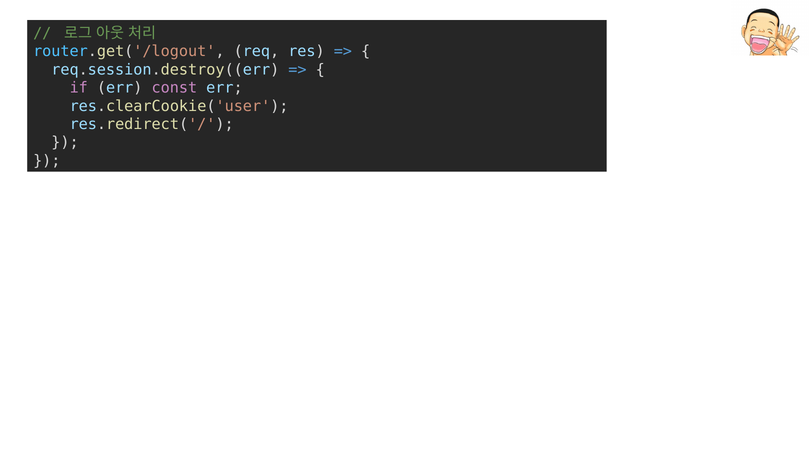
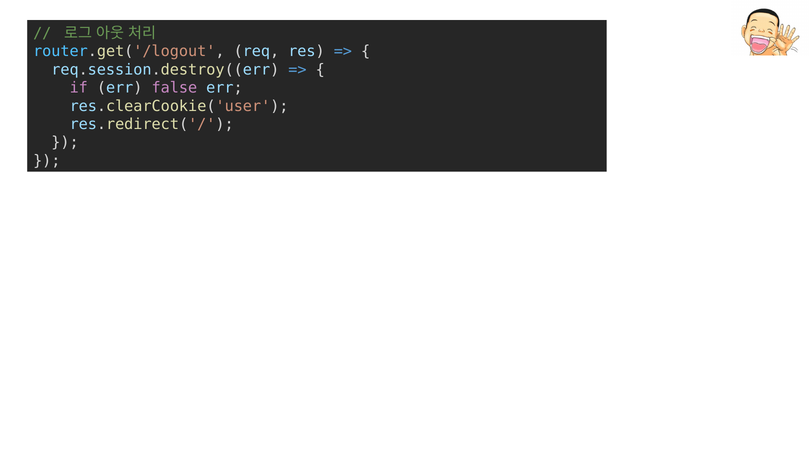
const: const -> false (174, 88)
